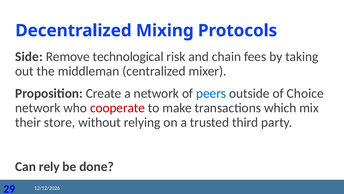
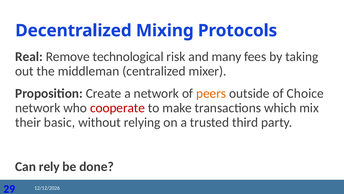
Side: Side -> Real (29, 57)
chain: chain -> many (227, 57)
peers colour: blue -> orange (211, 93)
store: store -> basic (60, 122)
